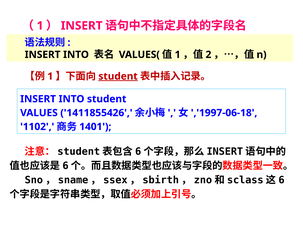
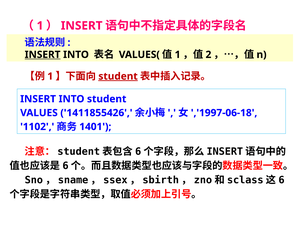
INSERT underline: none -> present (43, 55)
